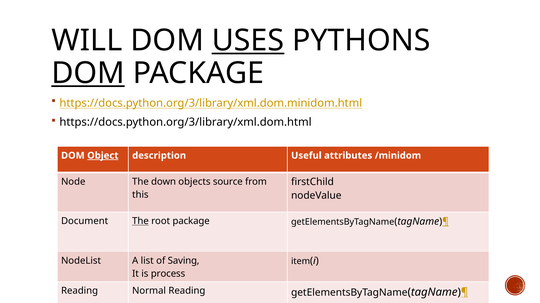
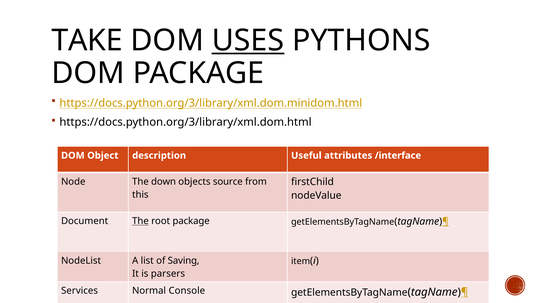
WILL: WILL -> TAKE (87, 40)
DOM underline: present -> none (88, 73)
Object underline: present -> none (103, 156)
/minidom: /minidom -> /interface (398, 156)
process: process -> parsers (168, 274)
Reading: Reading -> Services (80, 291)
Normal Reading: Reading -> Console (187, 291)
